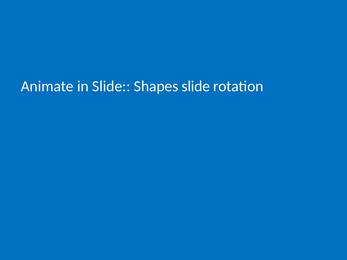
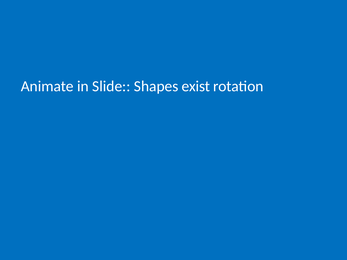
Shapes slide: slide -> exist (196, 86)
